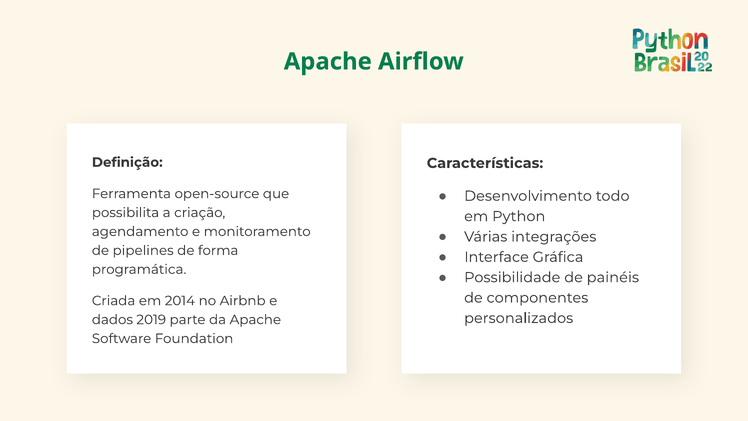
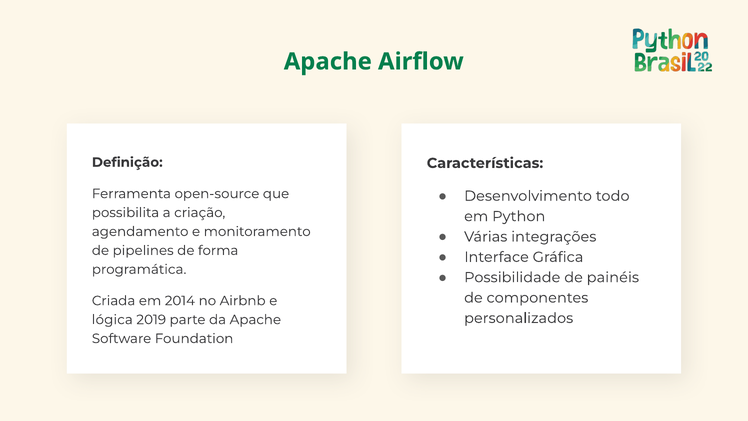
dados: dados -> lógica (112, 320)
